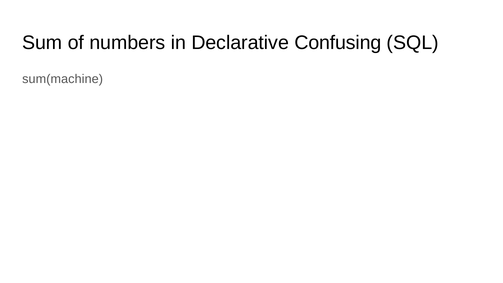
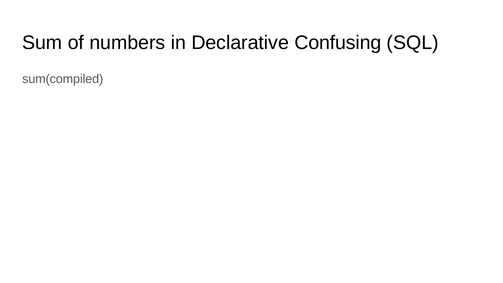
sum(machine: sum(machine -> sum(compiled (63, 79)
